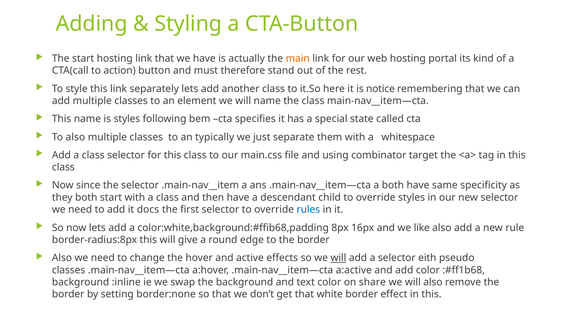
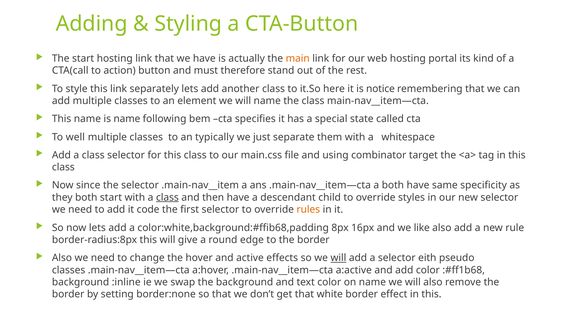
is styles: styles -> name (127, 119)
To also: also -> well (75, 137)
class underline: none -> present (167, 197)
docs: docs -> code (148, 209)
rules colour: blue -> orange (308, 209)
on share: share -> name (372, 282)
